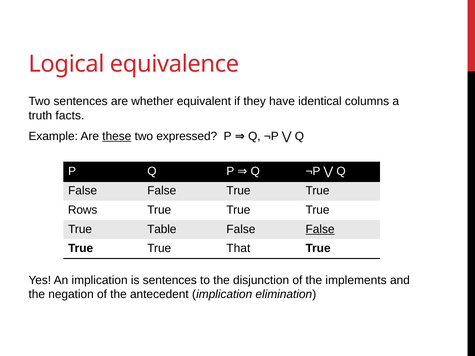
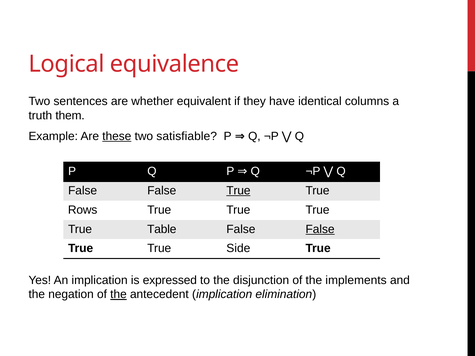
facts: facts -> them (70, 116)
expressed: expressed -> satisfiable (187, 136)
True underline: none -> present (238, 191)
That: That -> Side (238, 249)
is sentences: sentences -> expressed (170, 280)
the underline: none -> present (118, 295)
